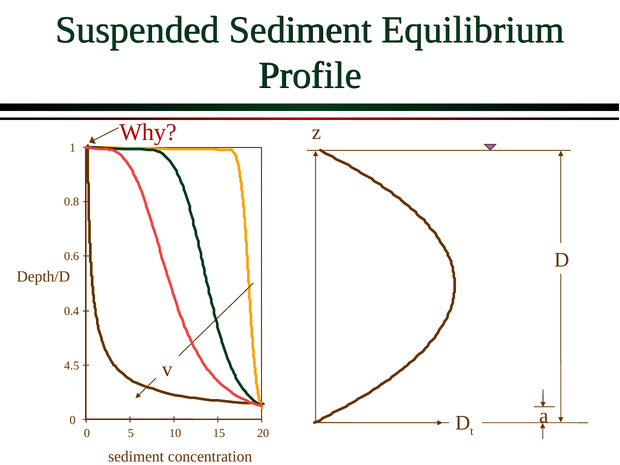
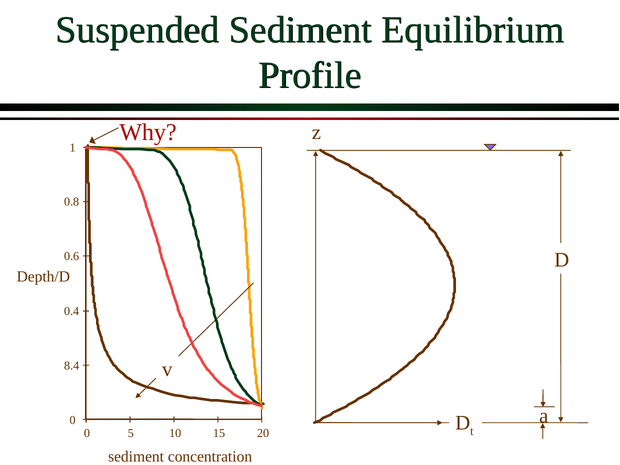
4.5: 4.5 -> 8.4 (72, 366)
